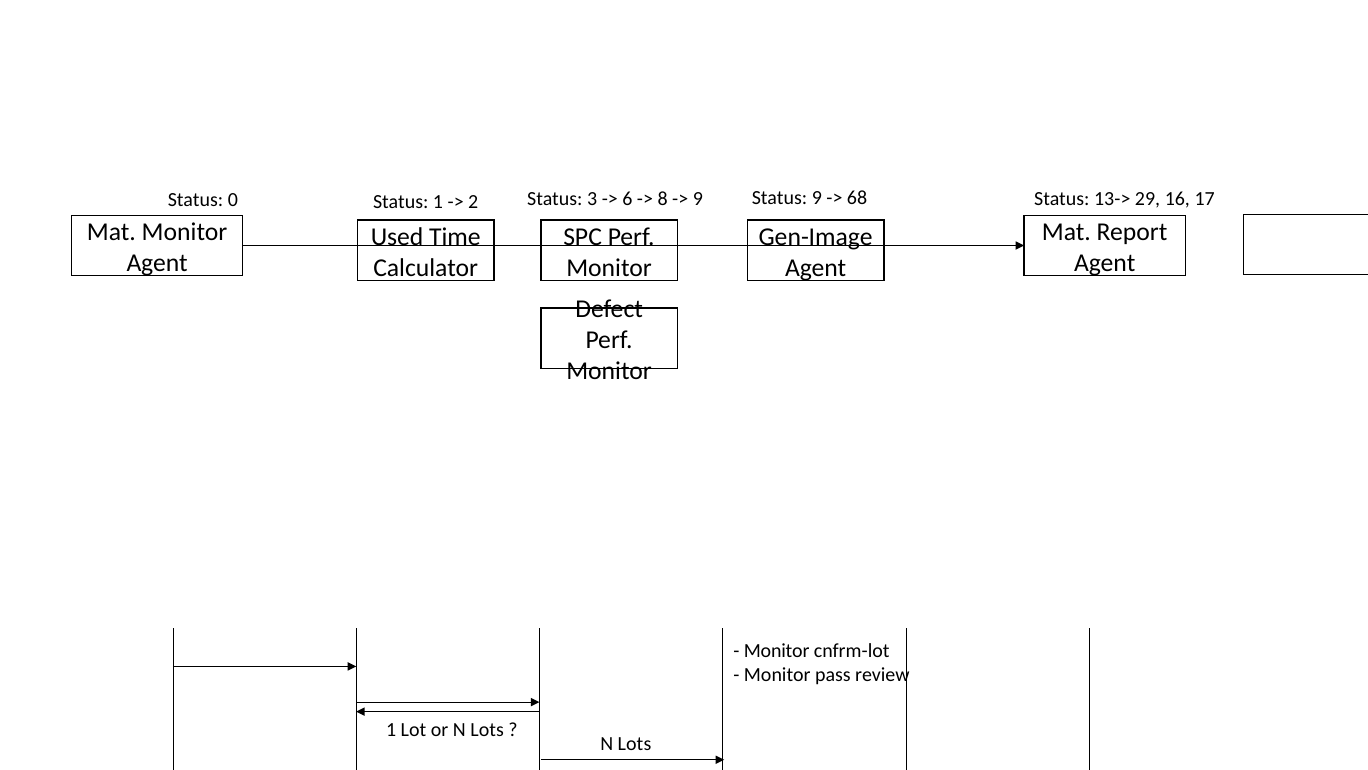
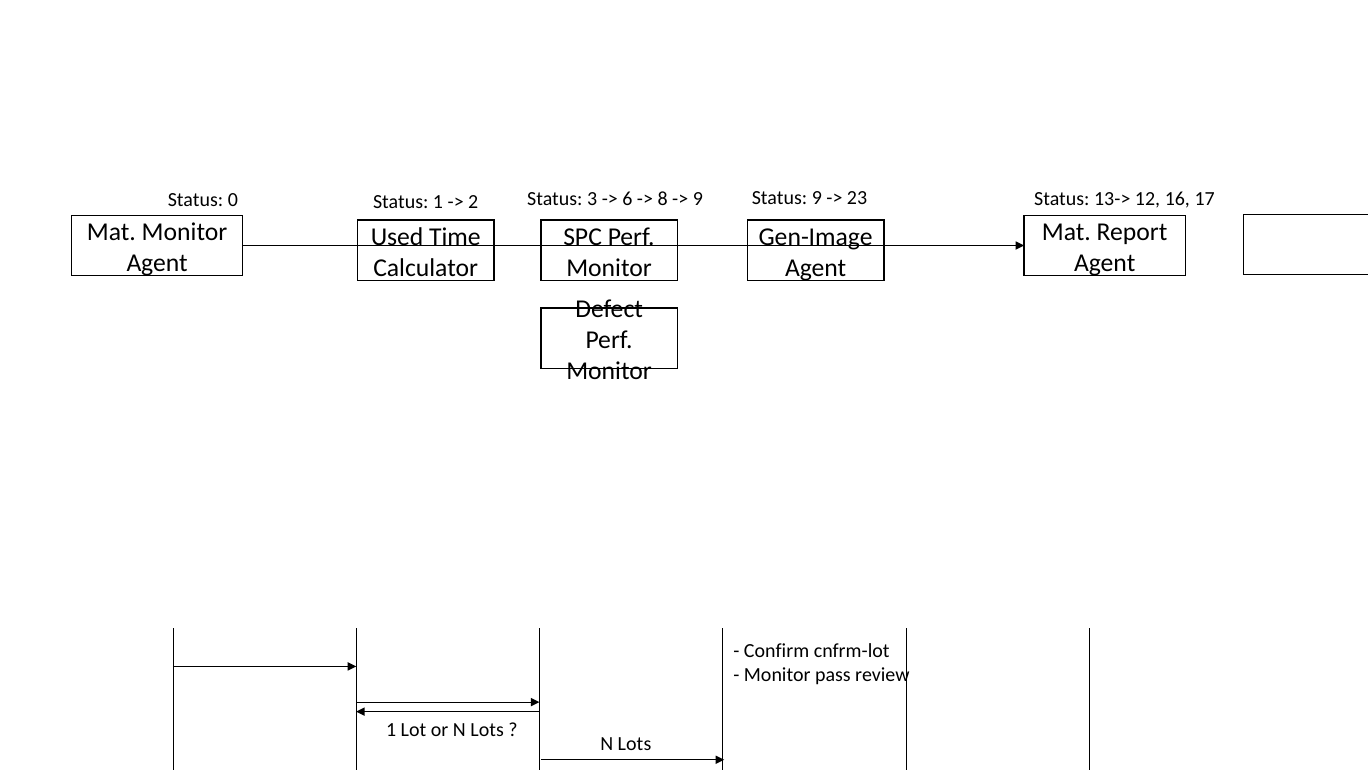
68: 68 -> 23 (857, 197)
29: 29 -> 12 (1148, 199)
Monitor: Monitor -> Confirm (777, 650)
